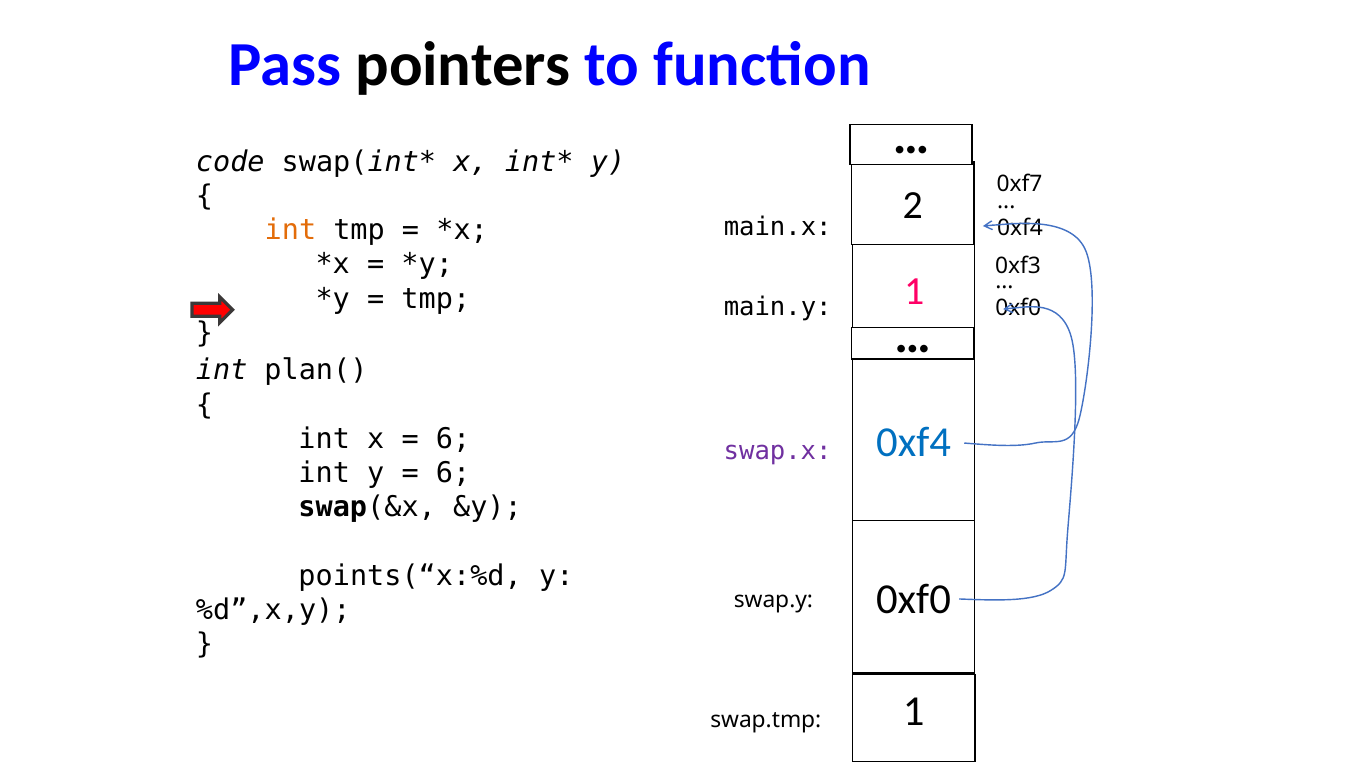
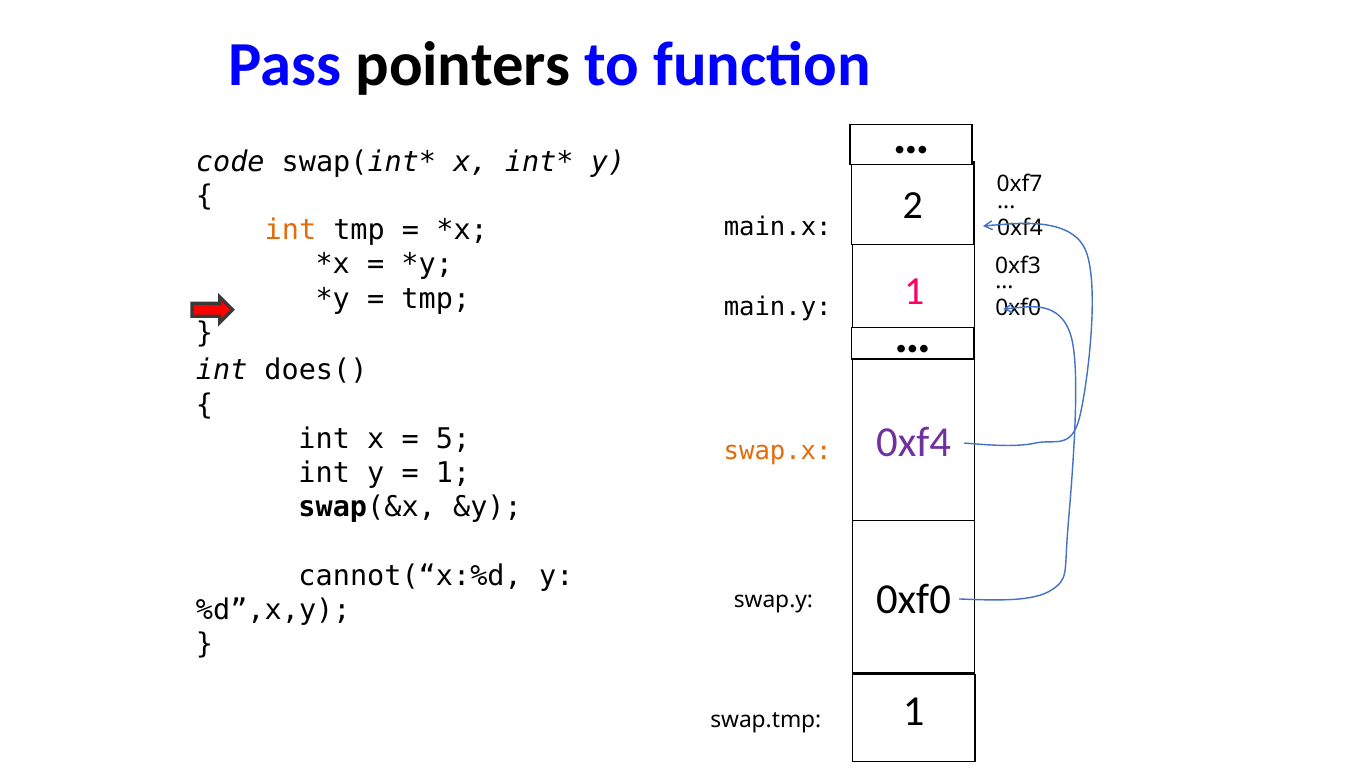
plan(: plan( -> does( (316, 370)
0xf4 colour: blue -> purple (914, 443)
6: 6 -> 5 (453, 439)
swap.x colour: purple -> orange (778, 451)
6: 6 -> 1 (453, 473)
points(“x:%d: points(“x:%d -> cannot(“x:%d (410, 576)
